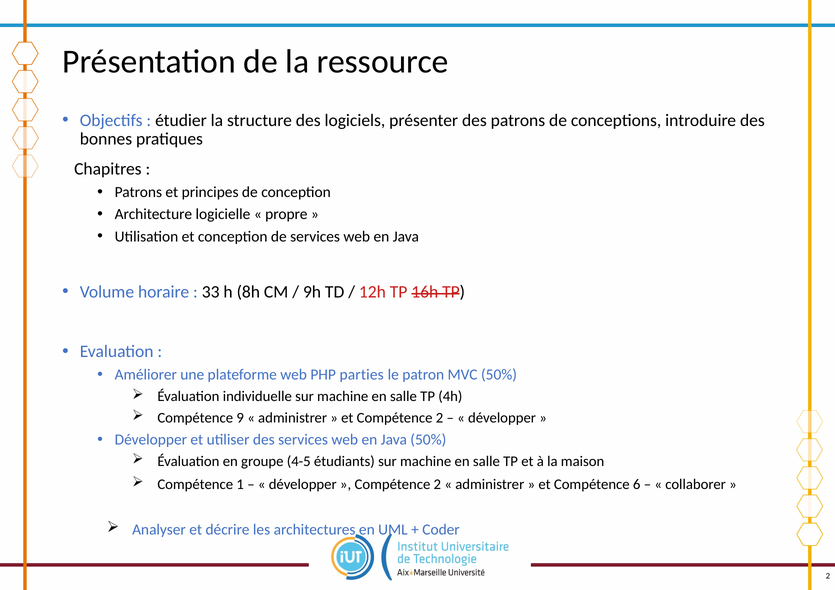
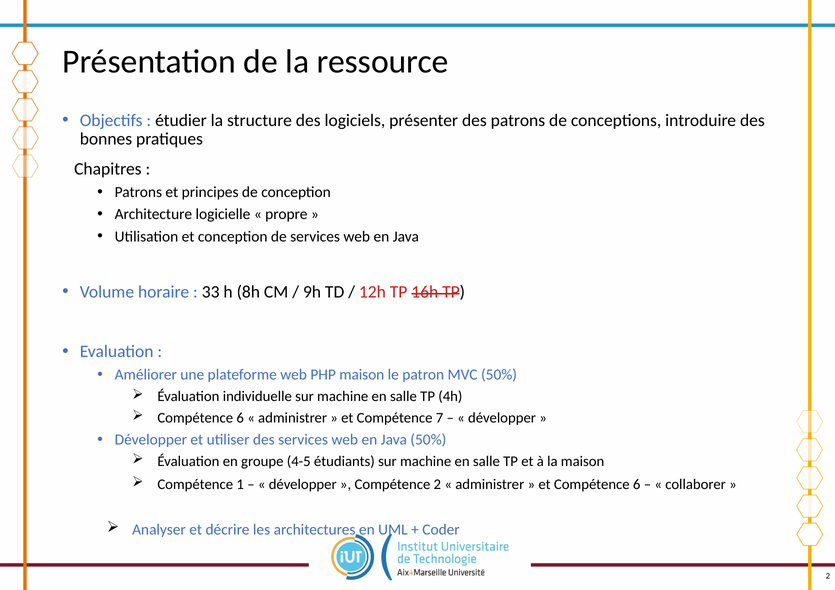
PHP parties: parties -> maison (362, 375)
9: 9 -> 6 (240, 418)
et Compétence 2: 2 -> 7 (439, 418)
